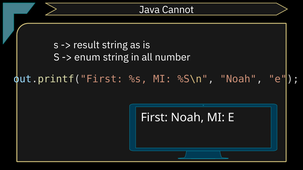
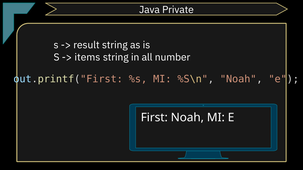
Cannot: Cannot -> Private (178, 10)
enum: enum -> items (87, 57)
